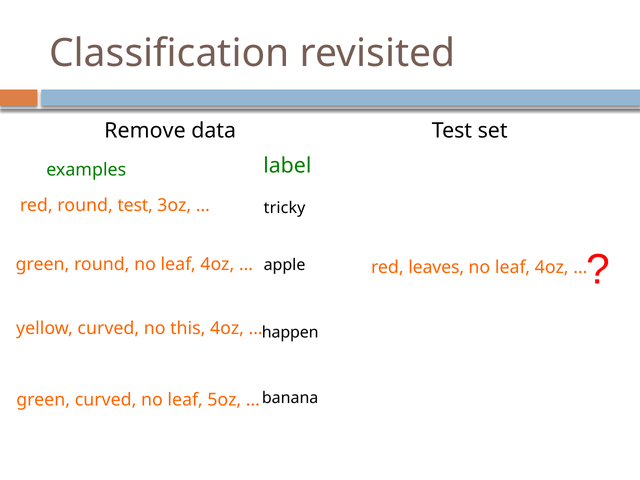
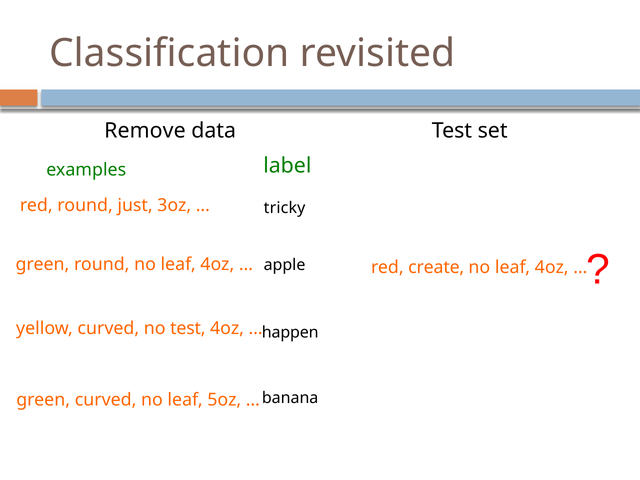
round test: test -> just (135, 205)
leaves: leaves -> create (436, 267)
no this: this -> test (188, 328)
